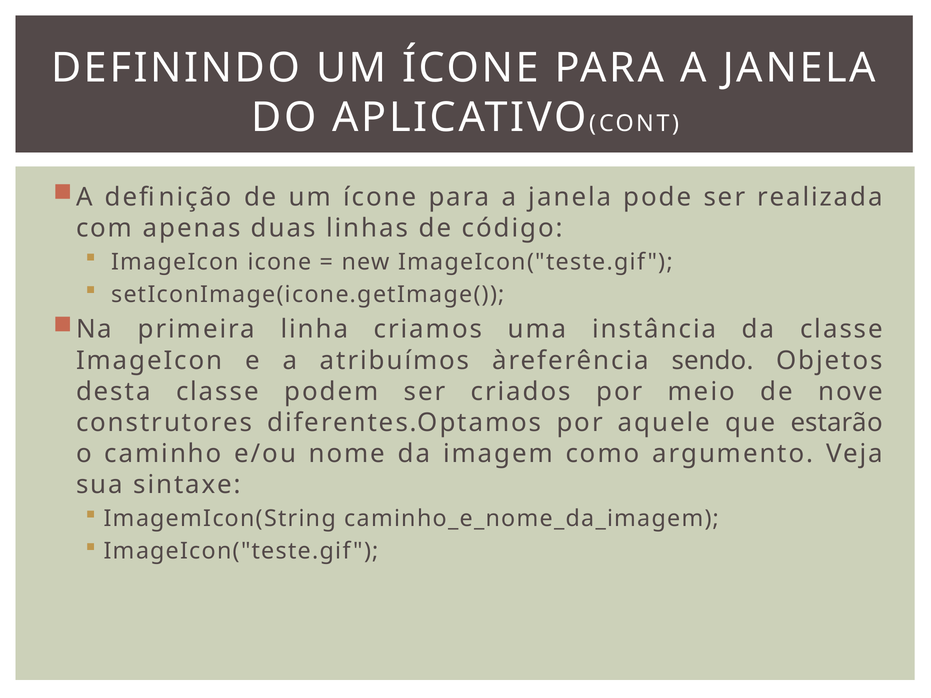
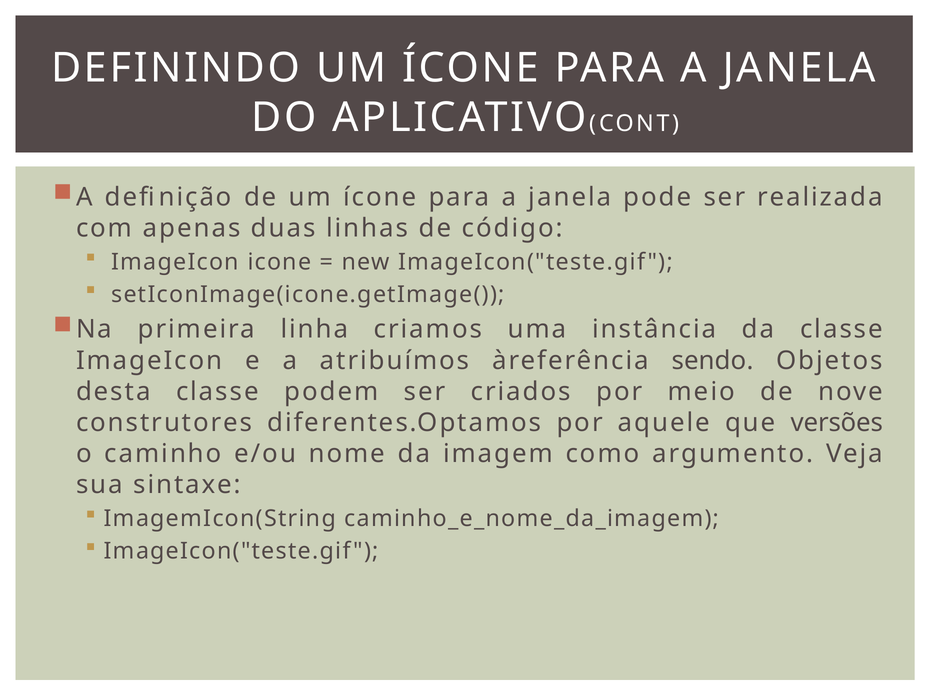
estarão: estarão -> versões (837, 423)
